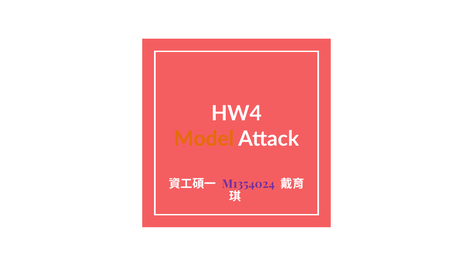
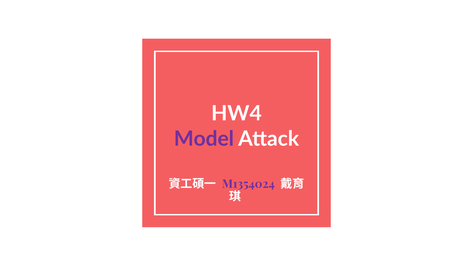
Model colour: orange -> purple (204, 139)
